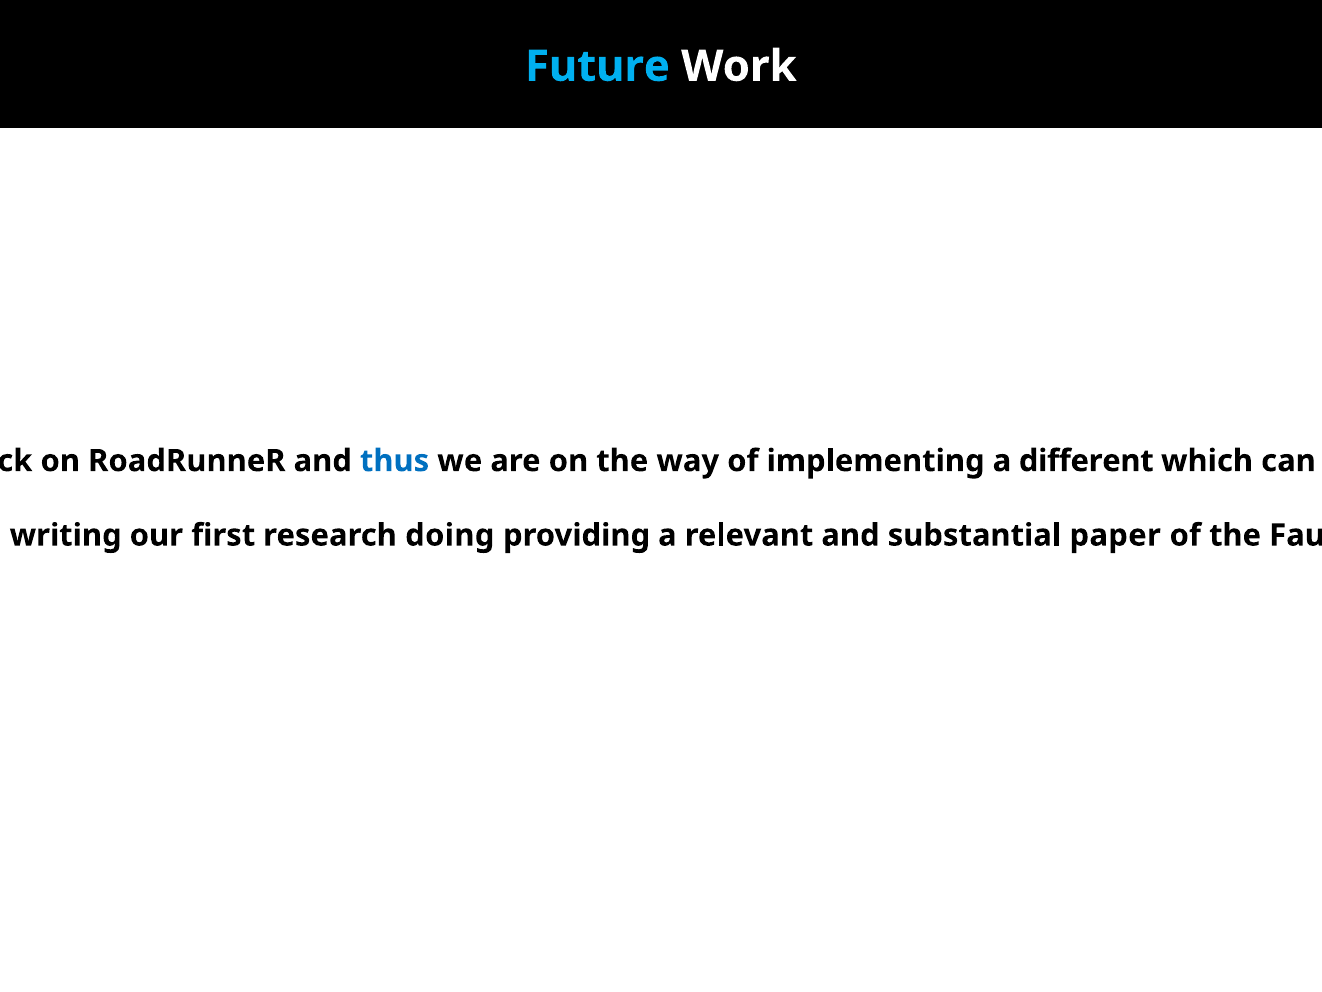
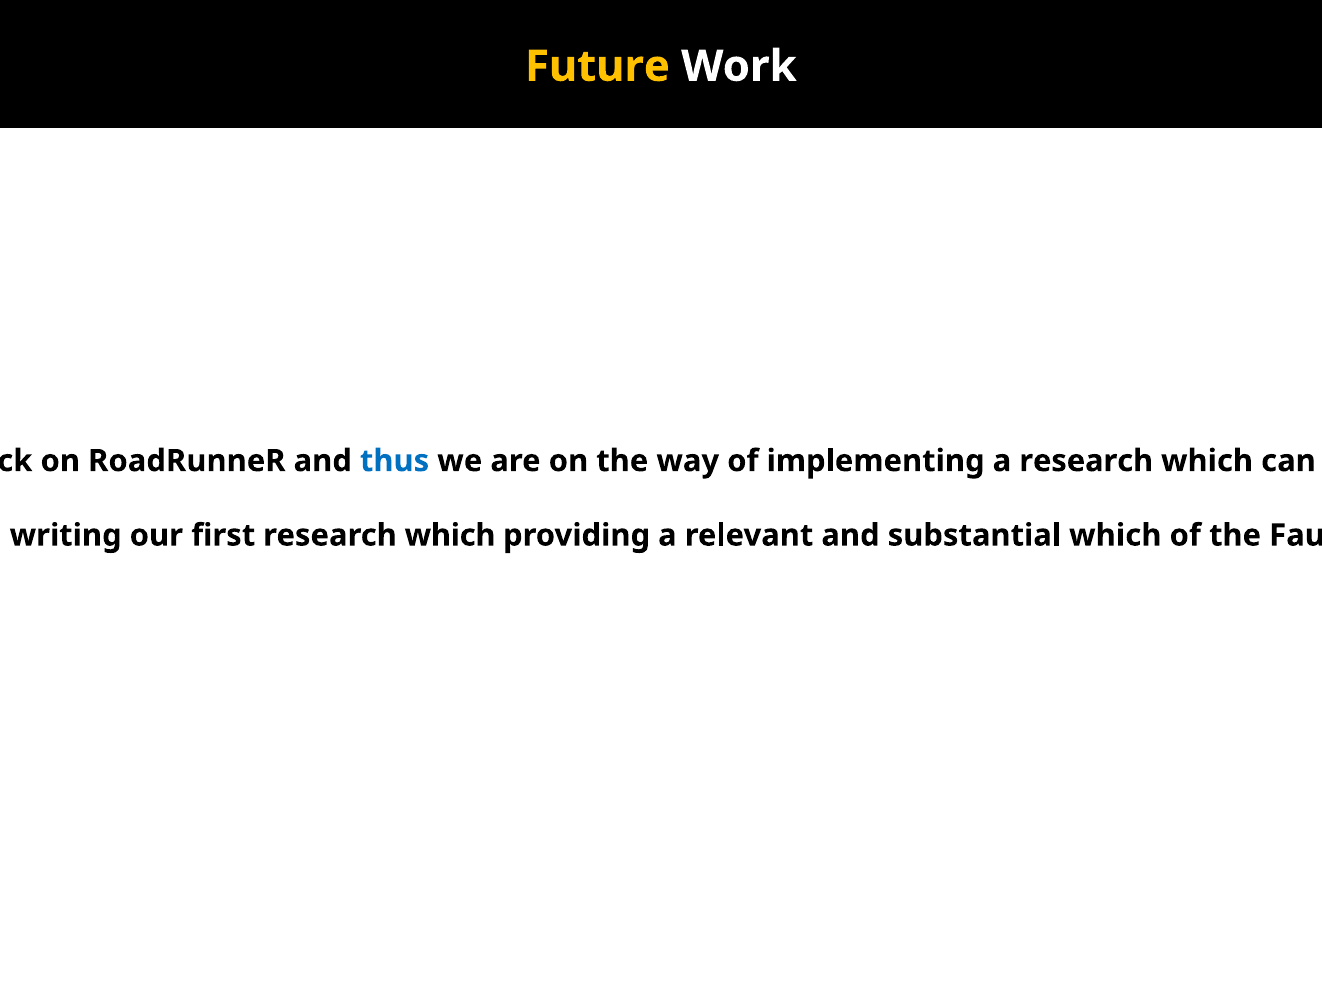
Future colour: light blue -> yellow (597, 66)
a different: different -> research (1086, 461)
first research doing: doing -> which (450, 535)
substantial paper: paper -> which (1115, 535)
